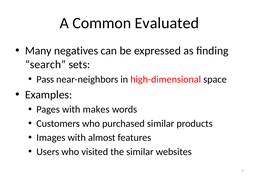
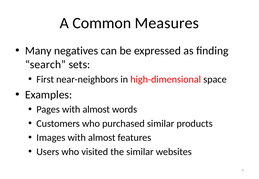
Evaluated: Evaluated -> Measures (167, 23)
Pass: Pass -> First (45, 79)
Pages with makes: makes -> almost (96, 110)
